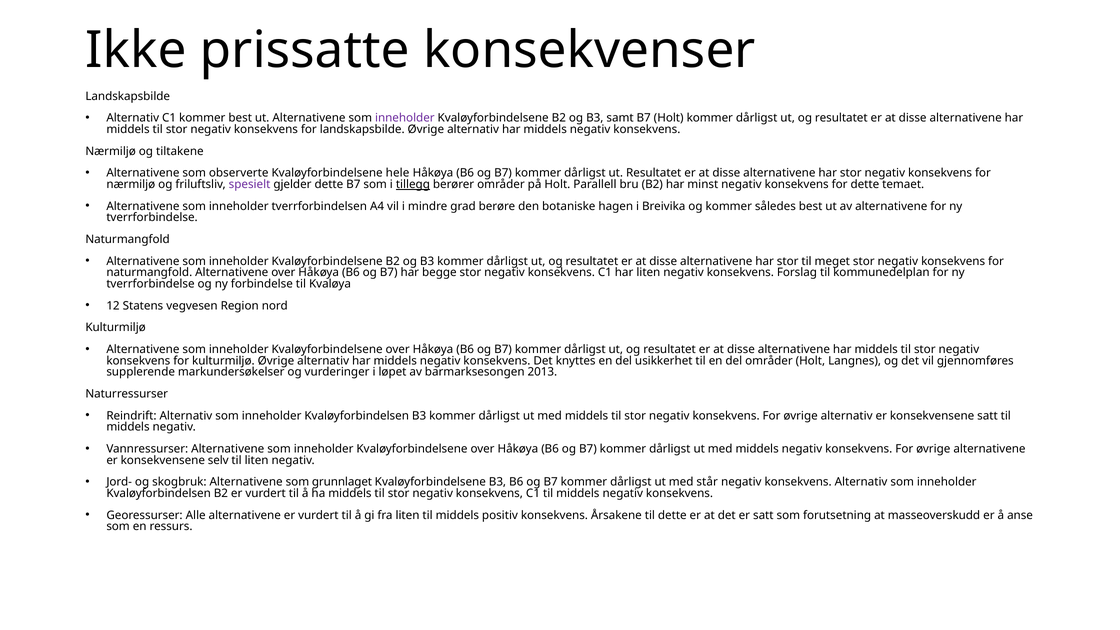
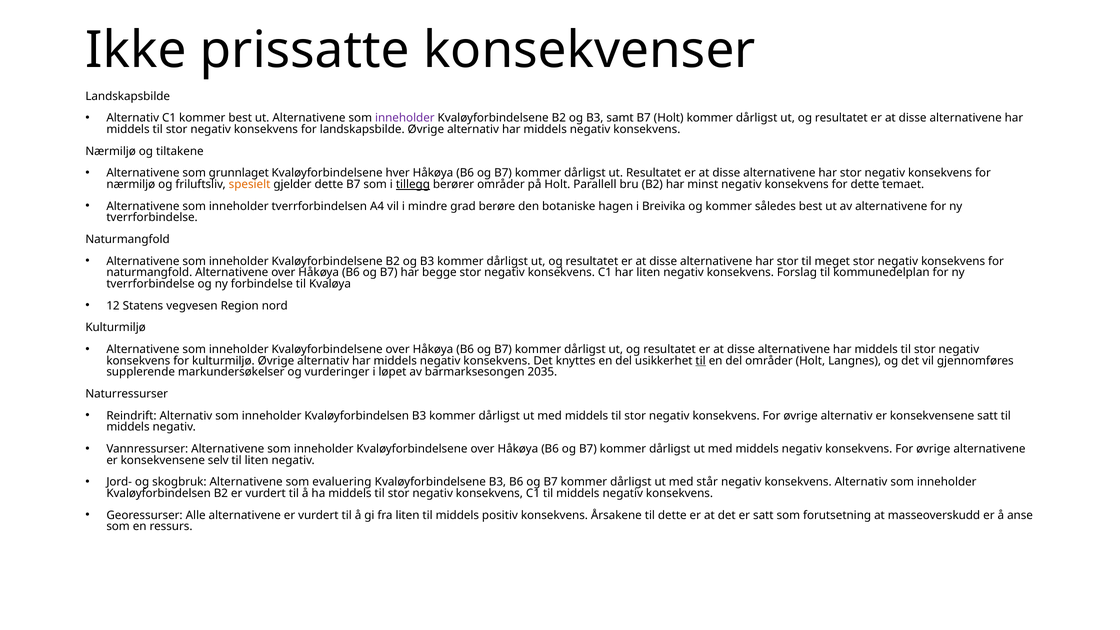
observerte: observerte -> grunnlaget (239, 173)
hele: hele -> hver (398, 173)
spesielt colour: purple -> orange (250, 184)
til underline: none -> present (701, 361)
2013: 2013 -> 2035 (542, 372)
grunnlaget: grunnlaget -> evaluering (342, 482)
